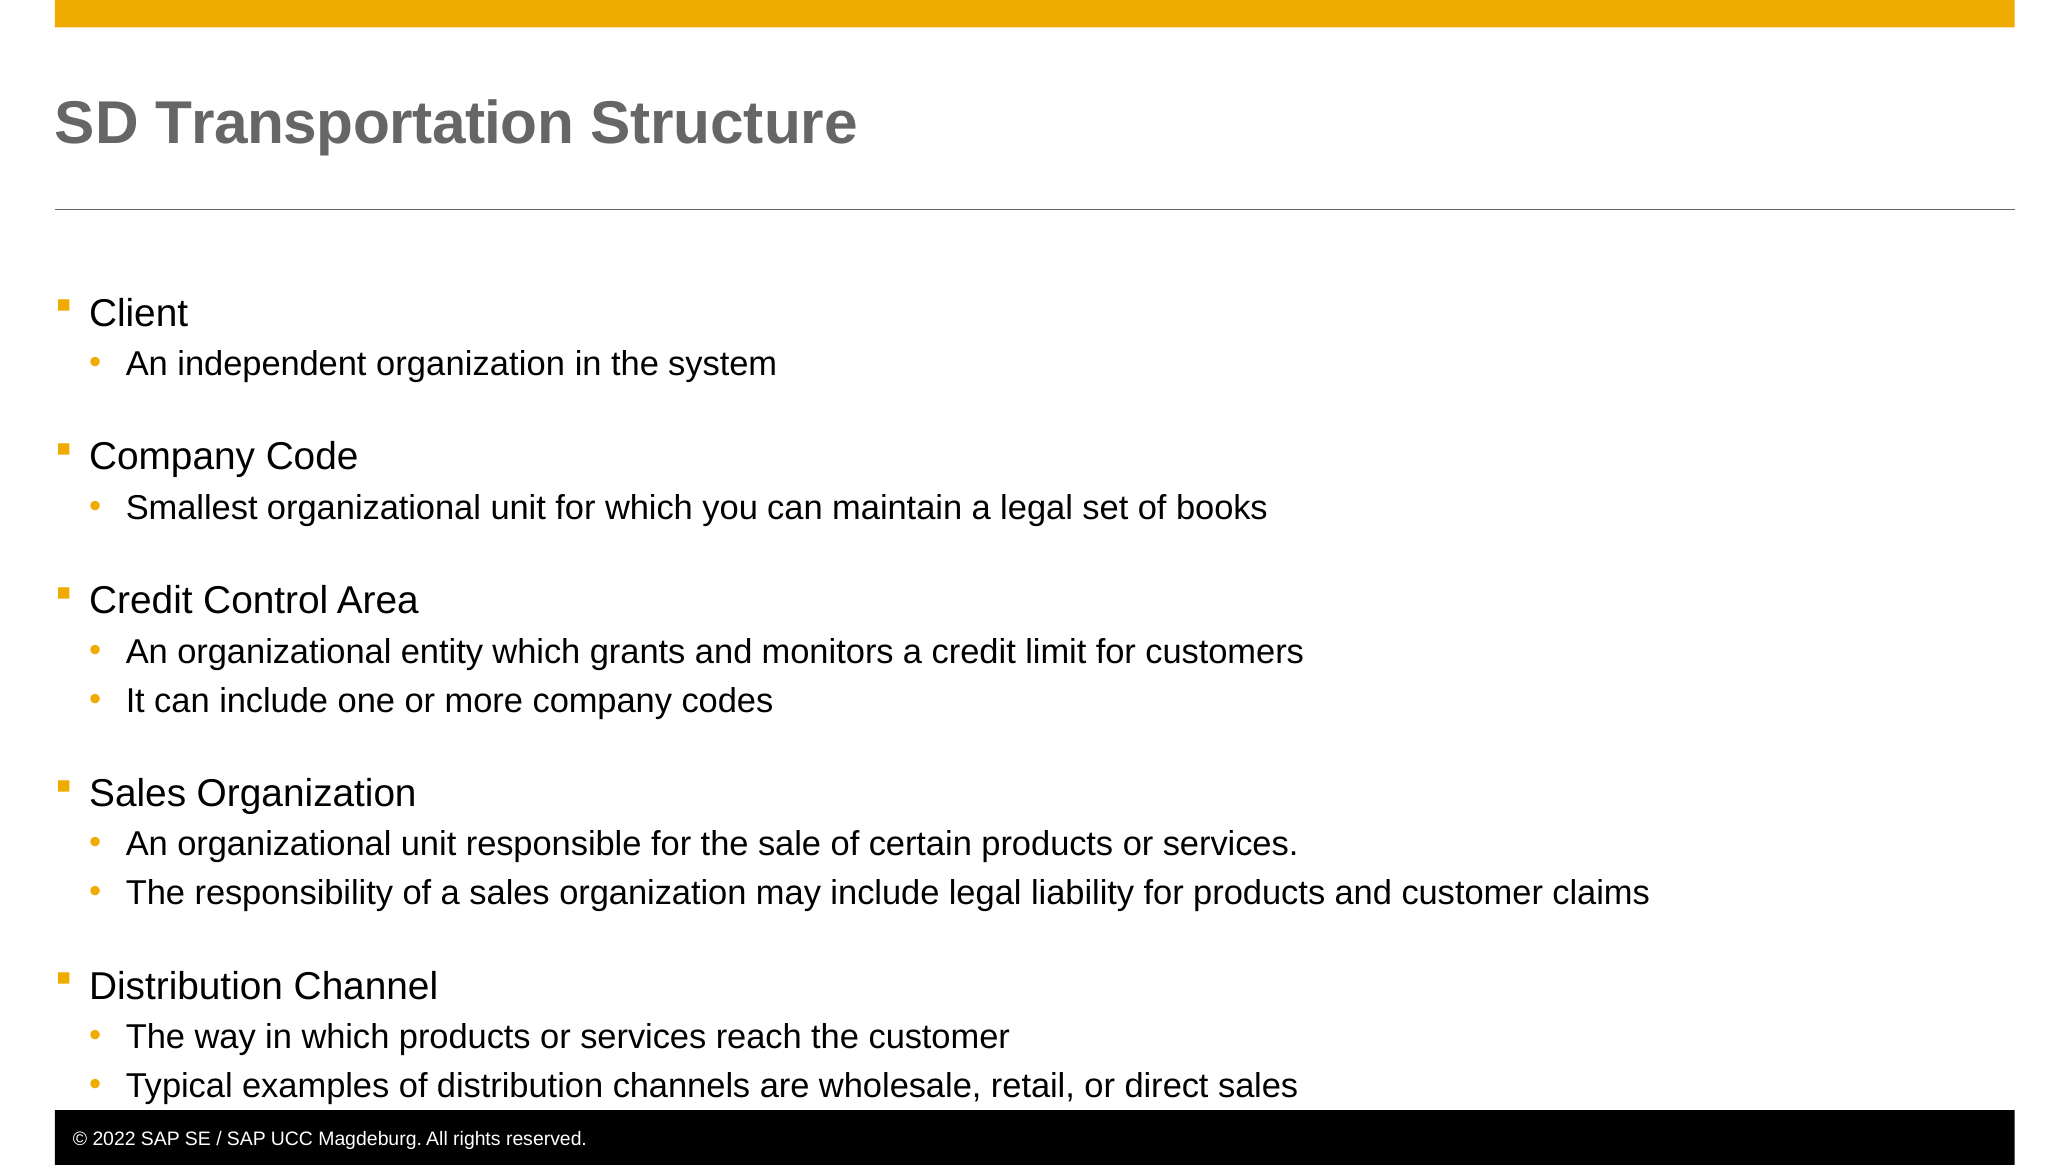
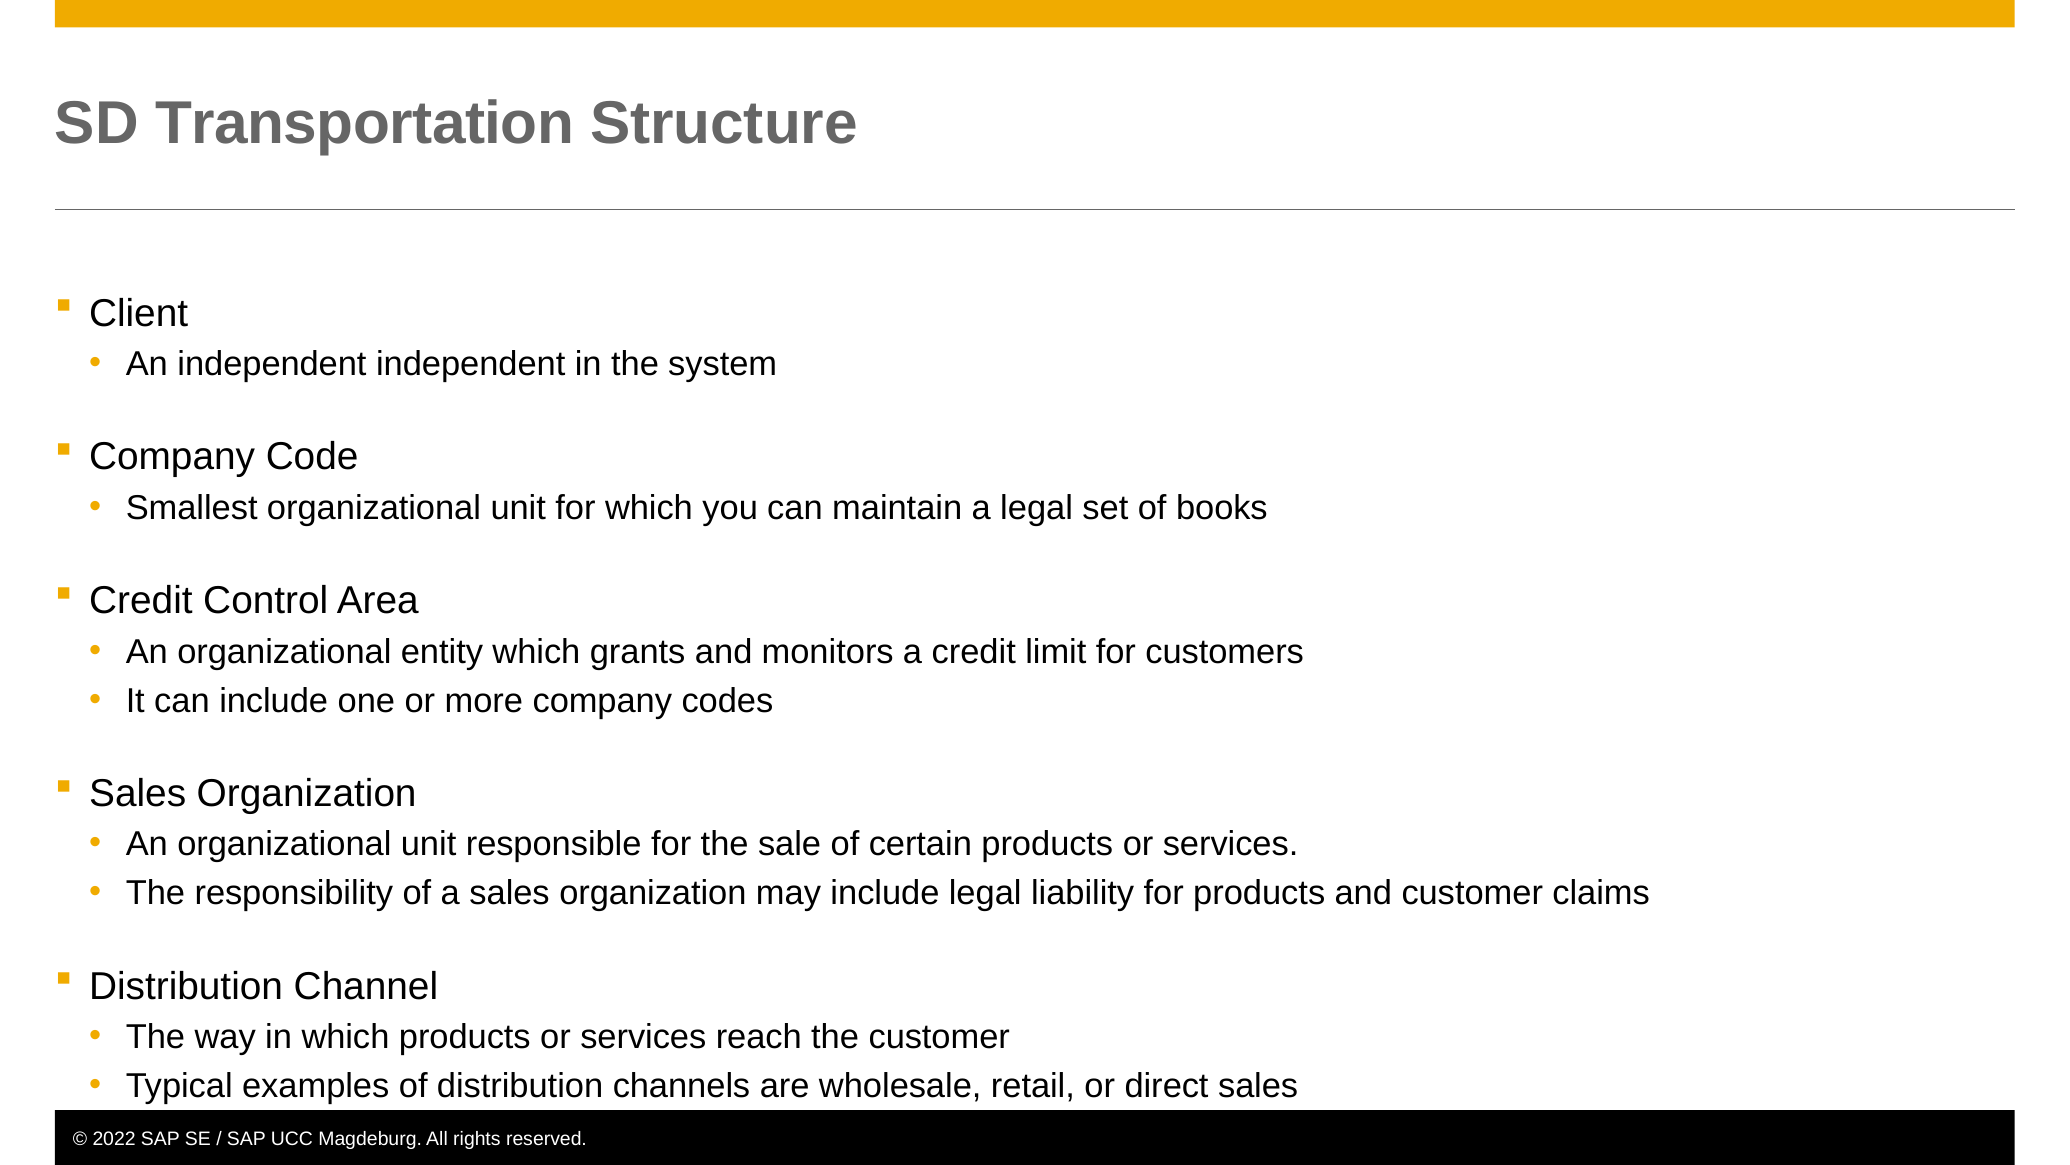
independent organization: organization -> independent (471, 364)
